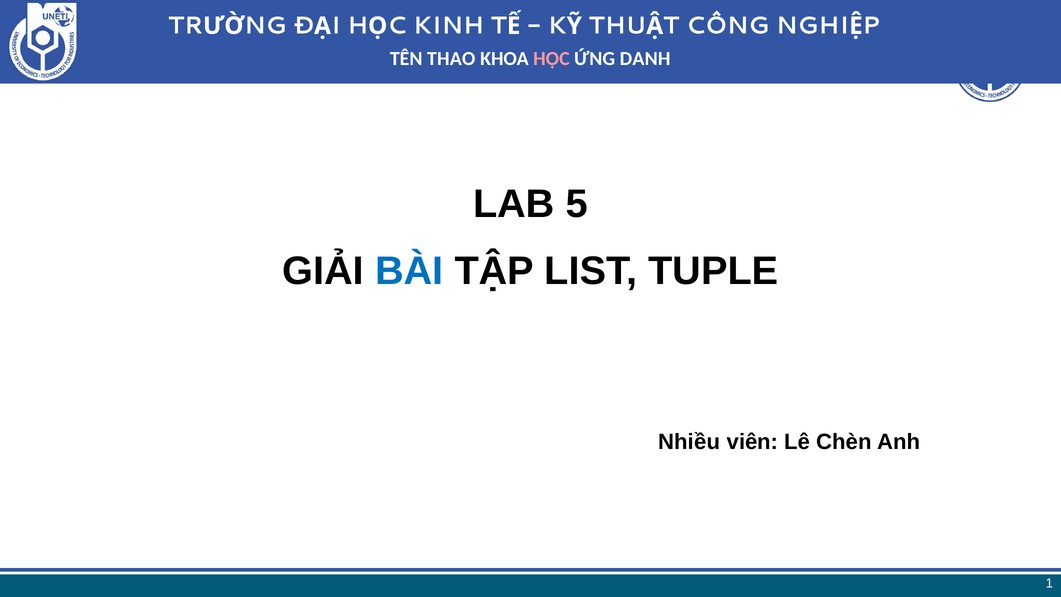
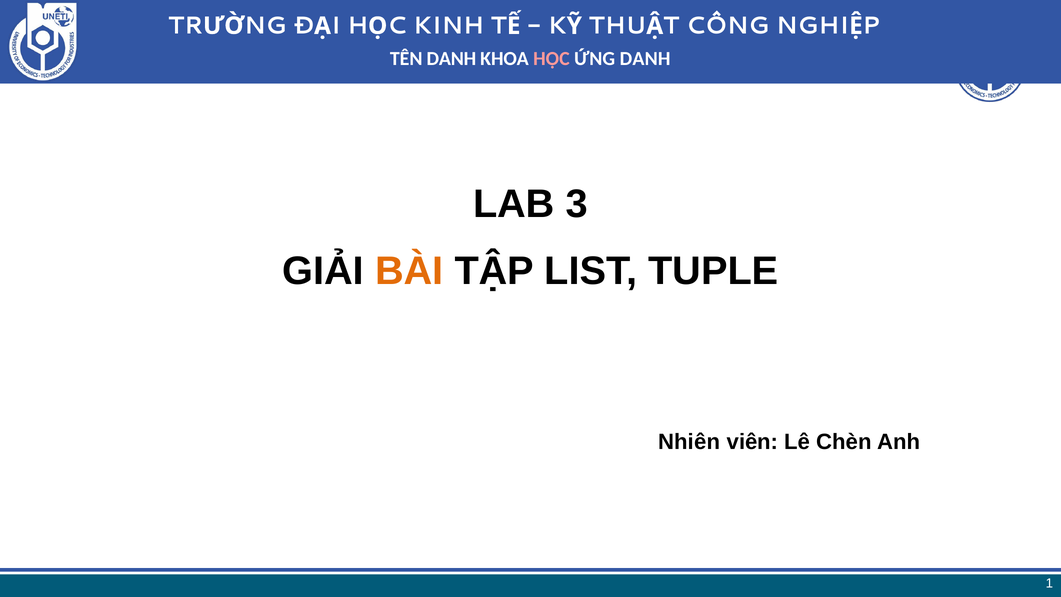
TÊN THAO: THAO -> DANH (451, 59)
5: 5 -> 3 (577, 204)
BÀI colour: blue -> orange (409, 271)
Nhiều: Nhiều -> Nhiên (689, 442)
